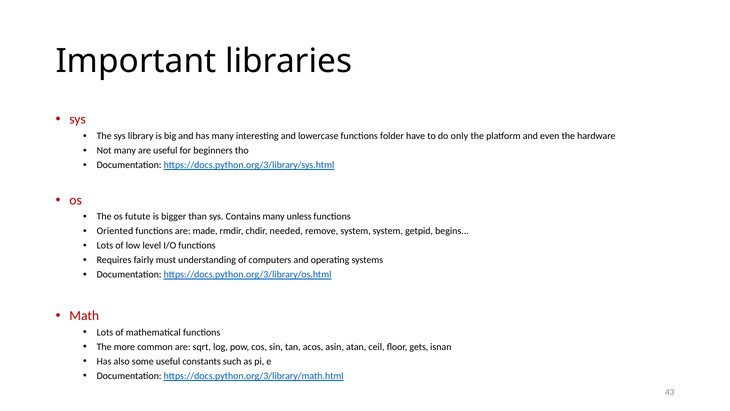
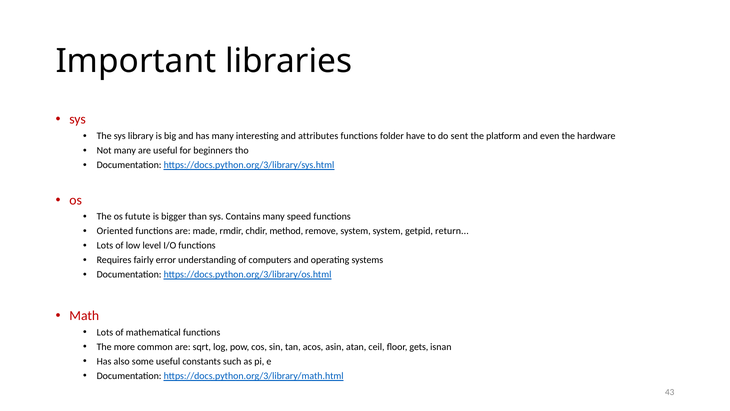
lowercase: lowercase -> attributes (318, 136)
only: only -> sent (459, 136)
unless: unless -> speed (299, 216)
needed: needed -> method (286, 231)
begins: begins -> return (452, 231)
must: must -> error (166, 260)
